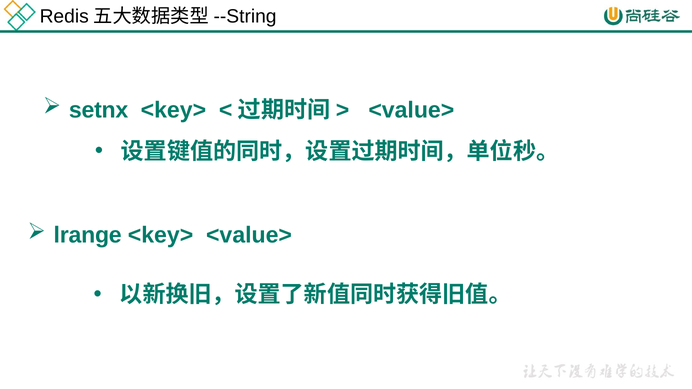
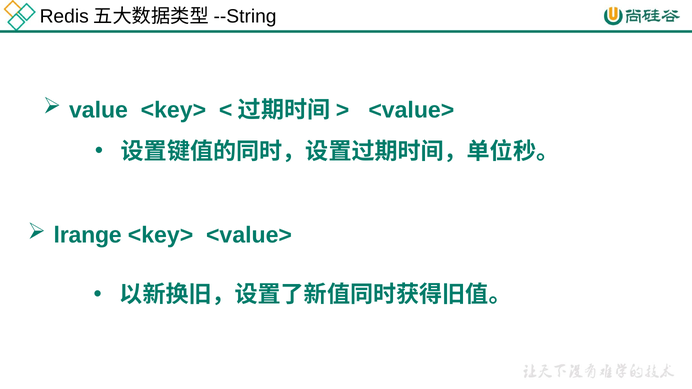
setnx: setnx -> value (98, 110)
